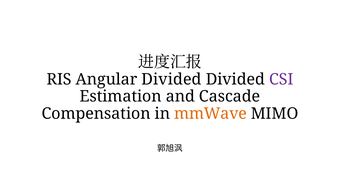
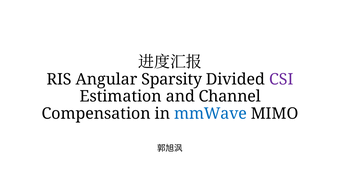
Angular Divided: Divided -> Sparsity (172, 79)
Cascade: Cascade -> Channel (230, 97)
mmWave colour: orange -> blue (211, 114)
